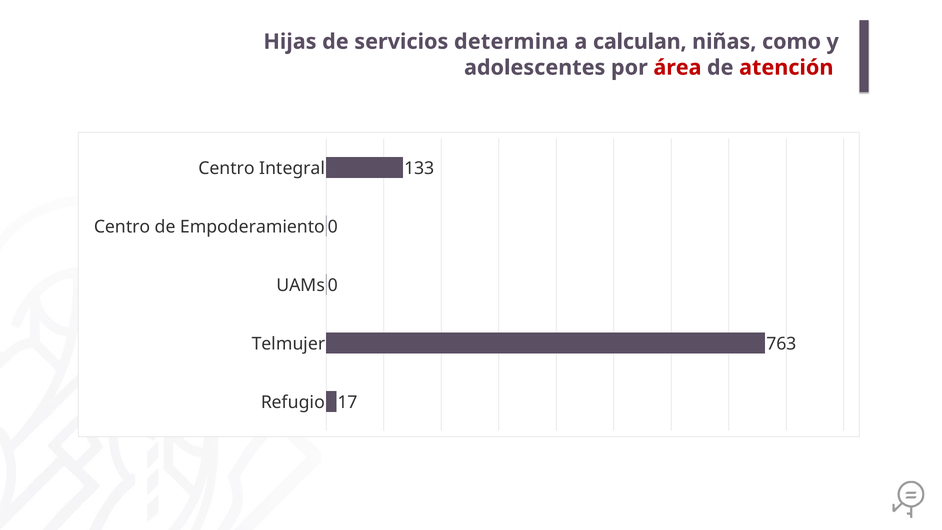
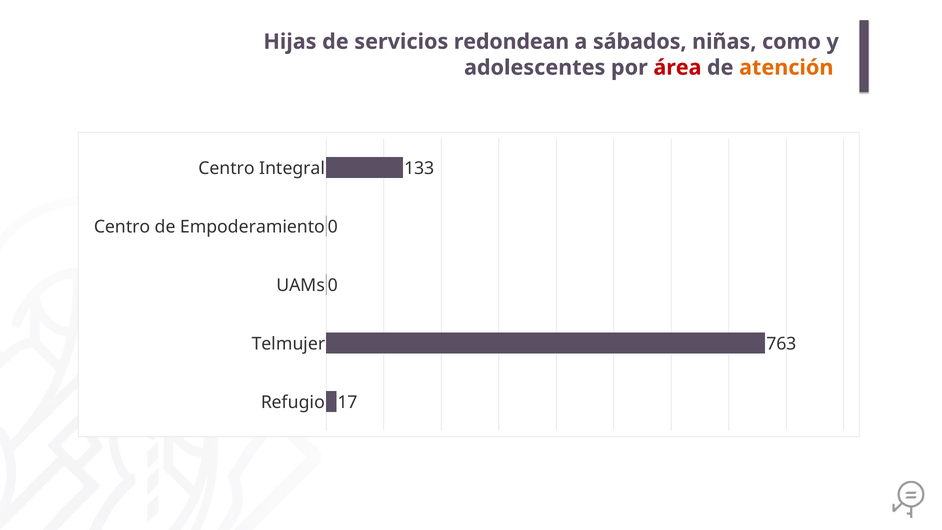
determina: determina -> redondean (511, 42)
calculan: calculan -> sábados (640, 42)
atención colour: red -> orange (786, 68)
